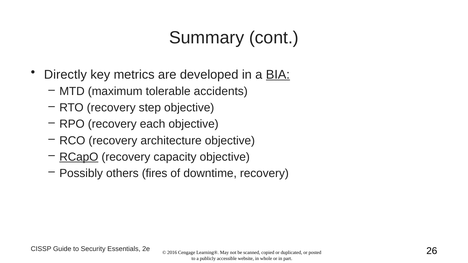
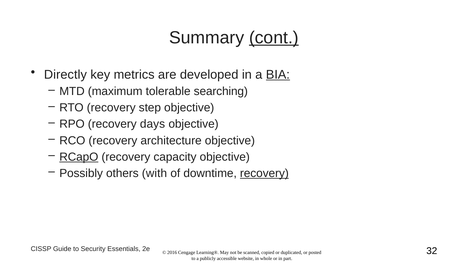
cont underline: none -> present (274, 38)
accidents: accidents -> searching (221, 91)
each: each -> days (153, 124)
fires: fires -> with (154, 173)
recovery underline: none -> present (264, 173)
26: 26 -> 32 (432, 251)
